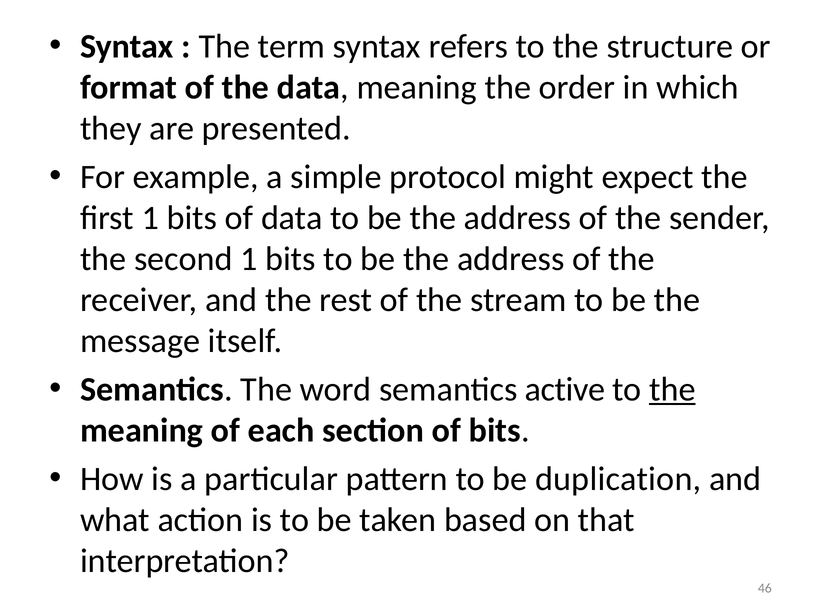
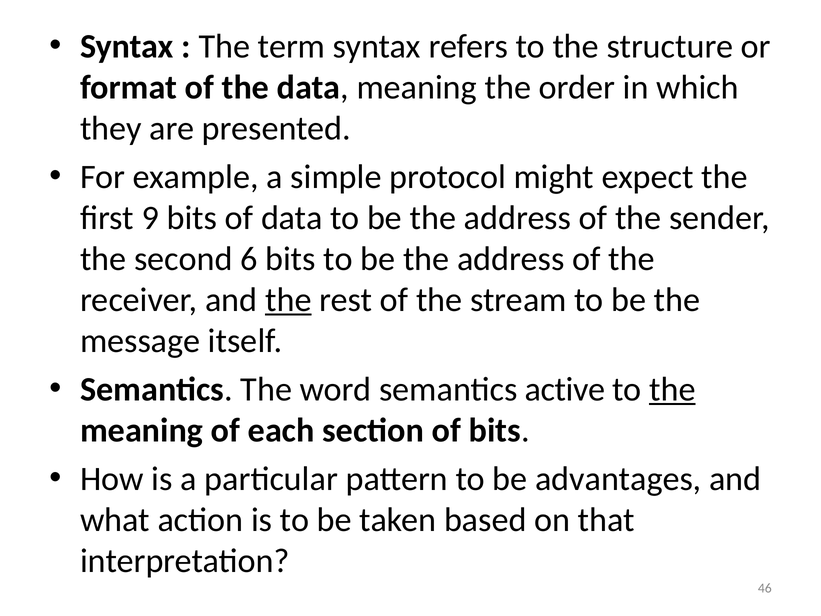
first 1: 1 -> 9 (150, 218)
second 1: 1 -> 6 (249, 259)
the underline: none -> present (288, 300)
duplication: duplication -> advantages (618, 479)
